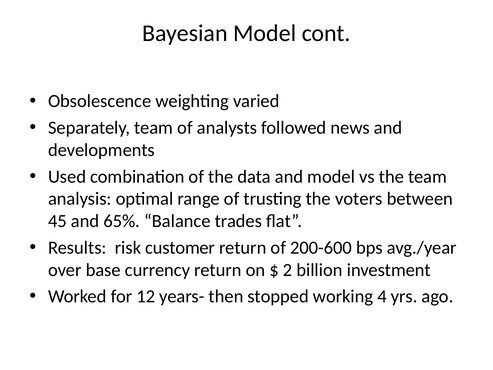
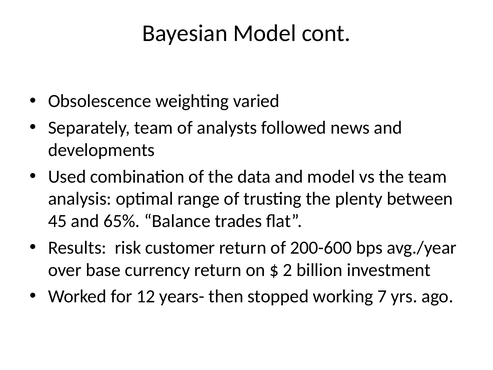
voters: voters -> plenty (359, 199)
4: 4 -> 7 (382, 296)
